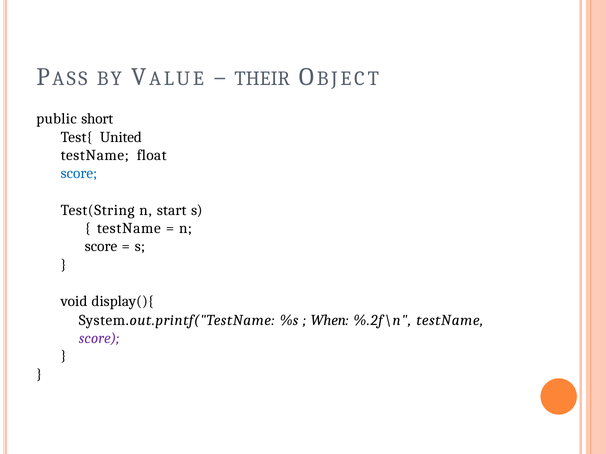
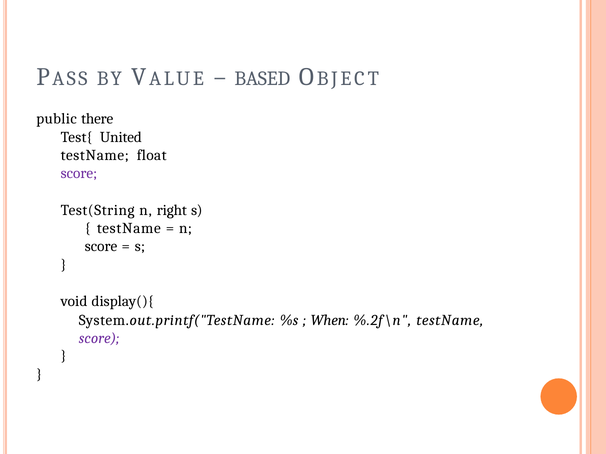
THEIR: THEIR -> BASED (262, 79)
short: short -> there (97, 119)
score colour: blue -> purple (79, 174)
start: start -> right (172, 210)
